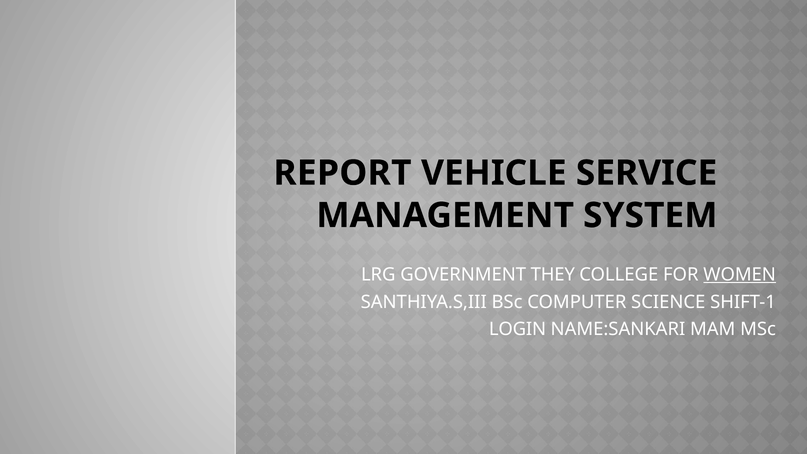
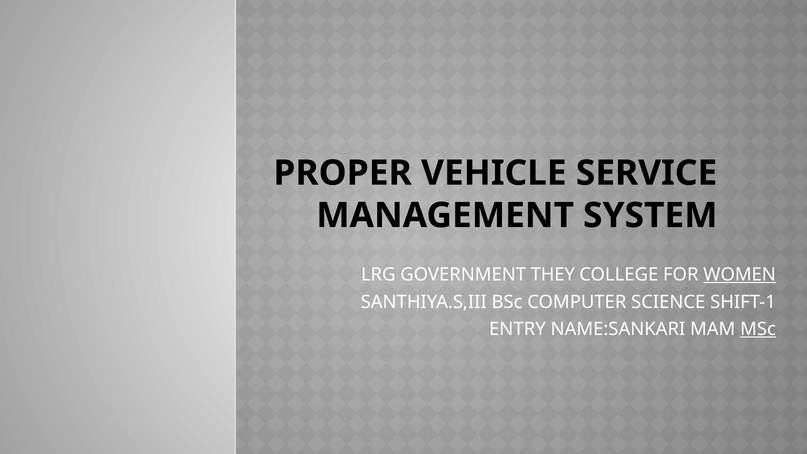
REPORT: REPORT -> PROPER (343, 173)
LOGIN: LOGIN -> ENTRY (517, 329)
MSc underline: none -> present (758, 329)
